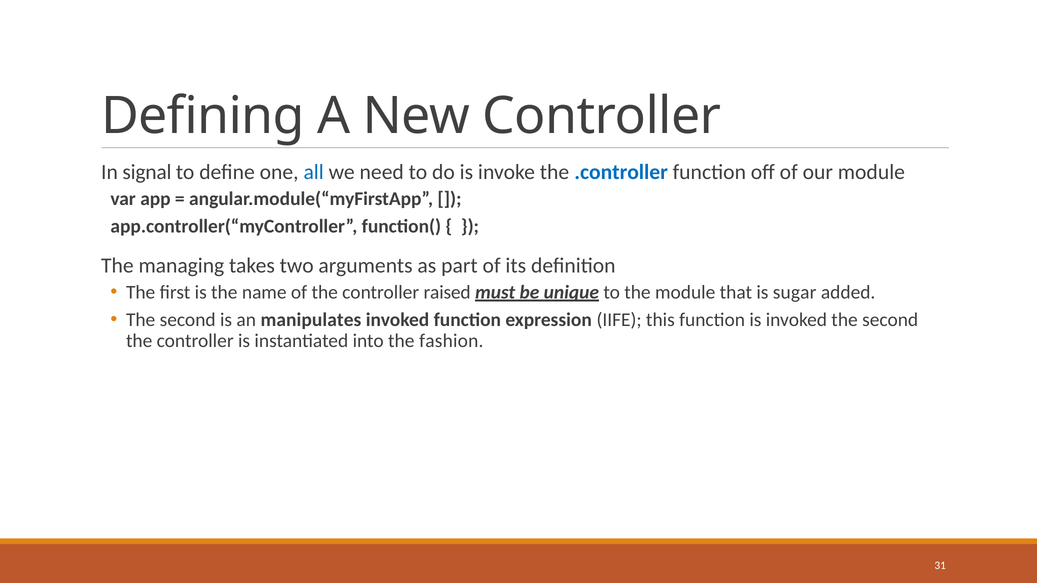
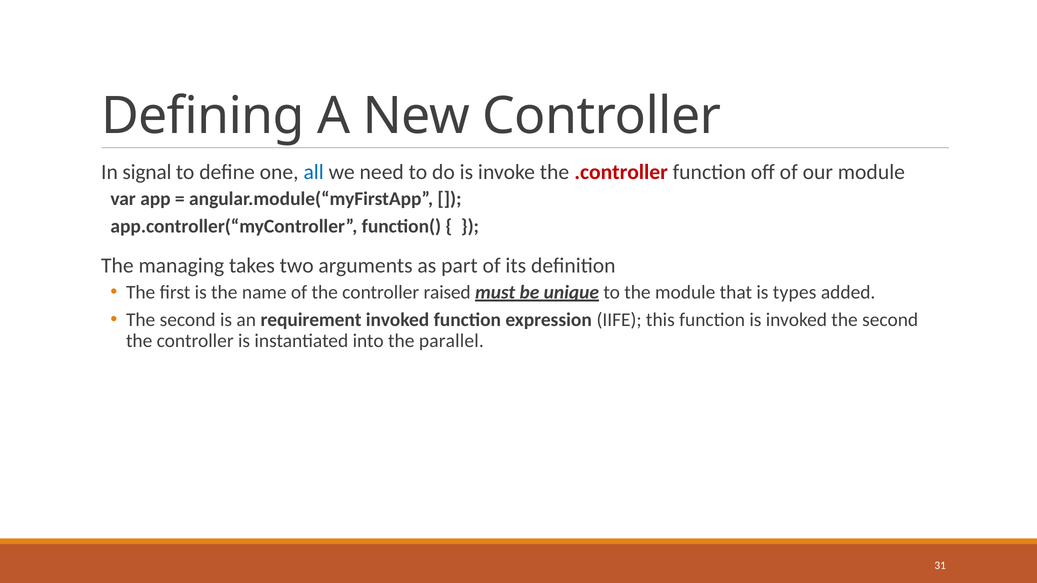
.controller colour: blue -> red (621, 172)
sugar: sugar -> types (795, 292)
manipulates: manipulates -> requirement (311, 320)
fashion: fashion -> parallel (451, 341)
